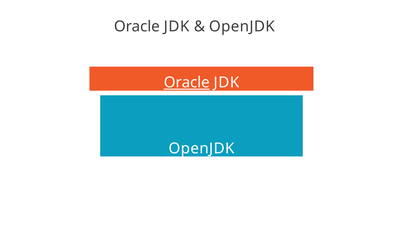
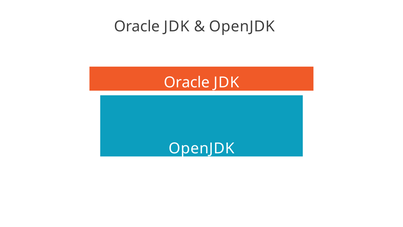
Oracle underline: present -> none (187, 83)
